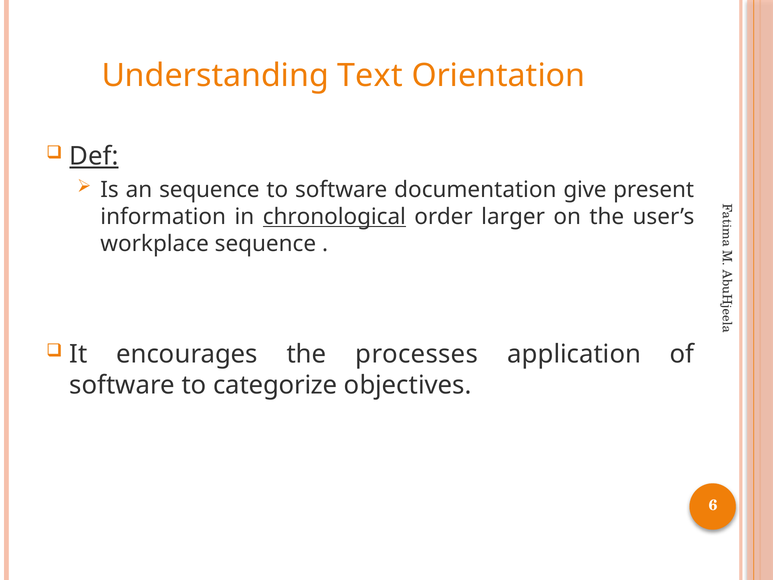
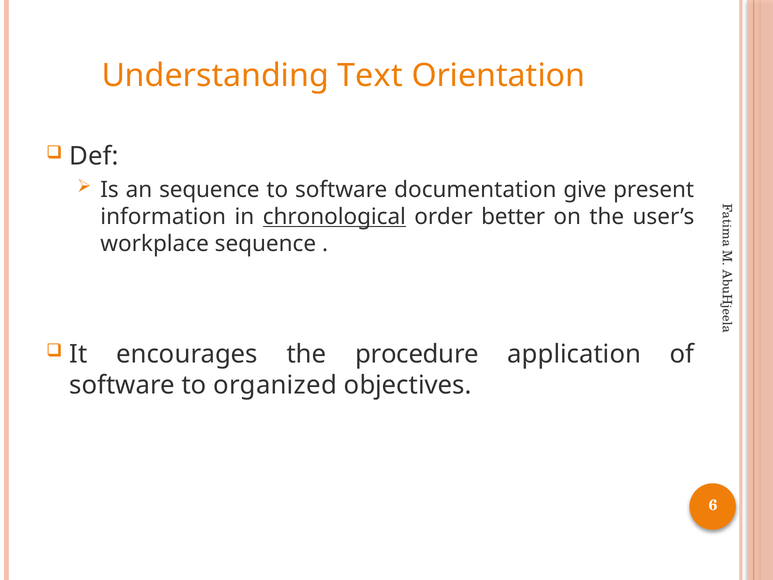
Def underline: present -> none (94, 156)
larger: larger -> better (513, 217)
processes: processes -> procedure (417, 354)
categorize: categorize -> organized (275, 385)
